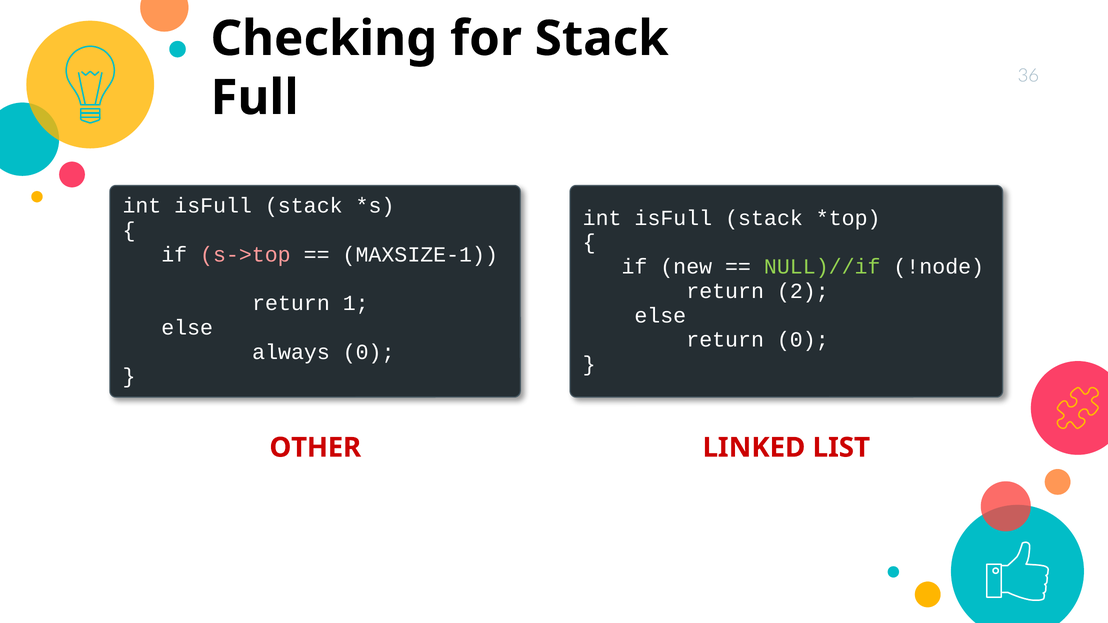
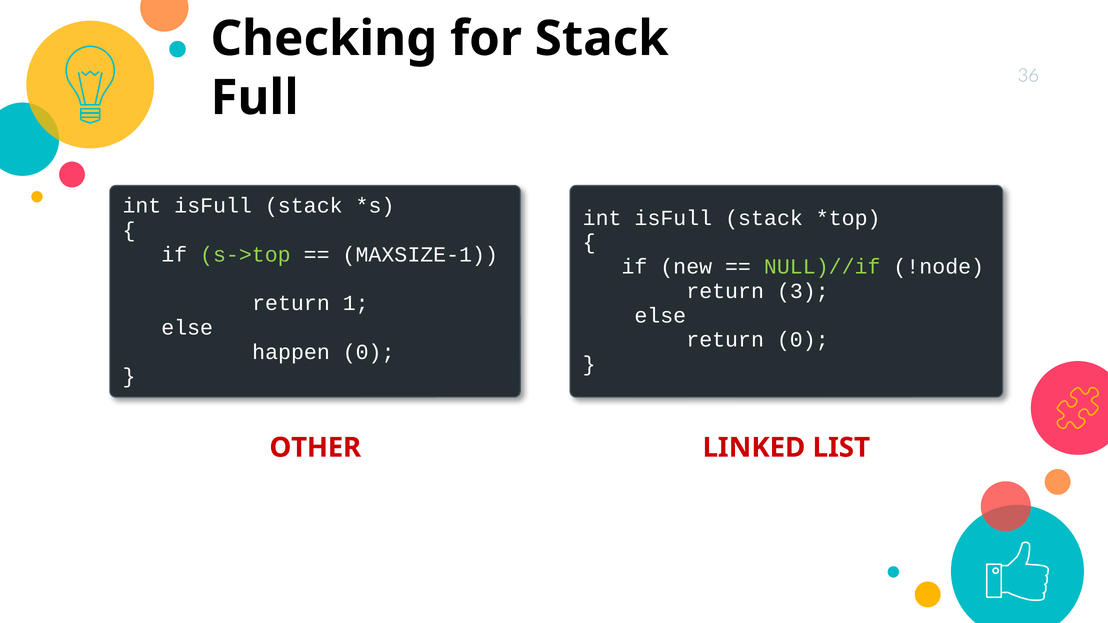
s->top colour: pink -> light green (245, 255)
2: 2 -> 3 (803, 291)
always: always -> happen (291, 352)
